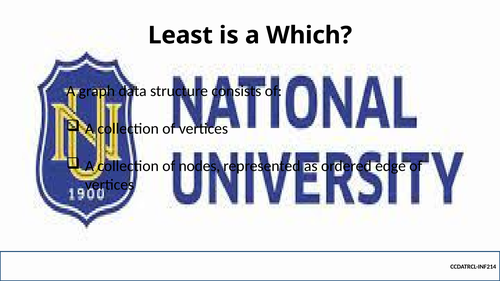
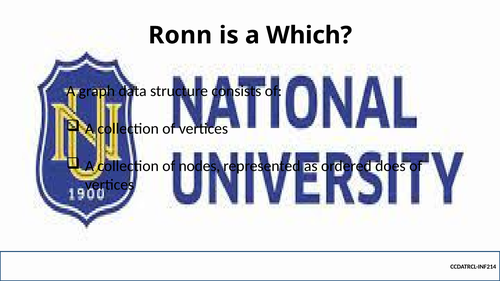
Least: Least -> Ronn (180, 35)
edge: edge -> does (390, 166)
